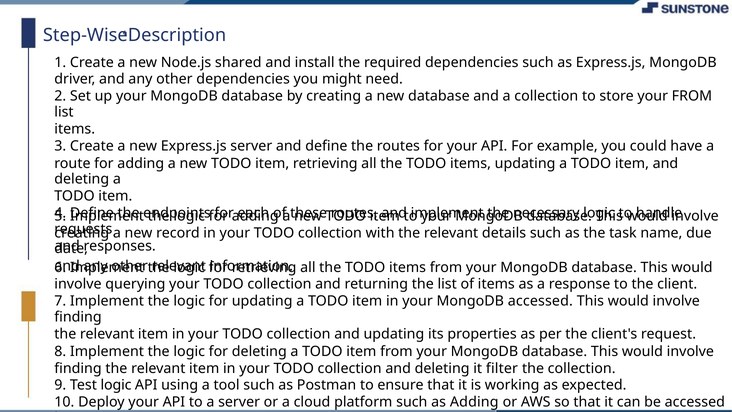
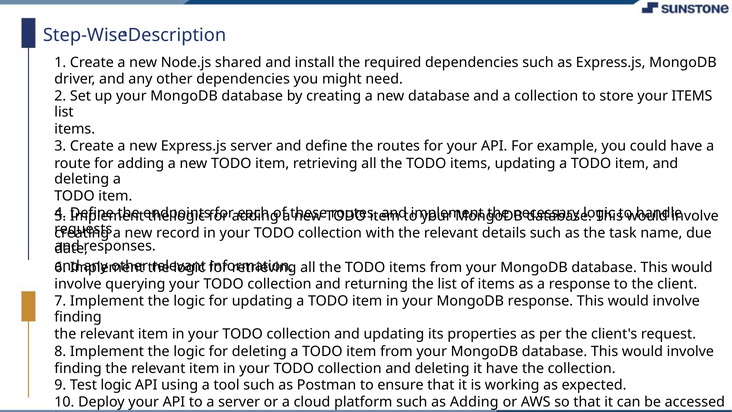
your FROM: FROM -> ITEMS (692, 96)
MongoDB accessed: accessed -> response (540, 301)
it filter: filter -> have (502, 368)
